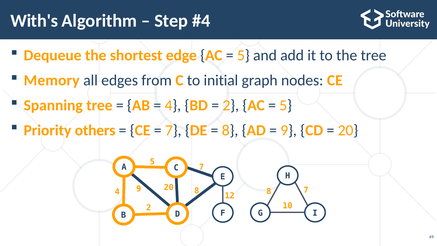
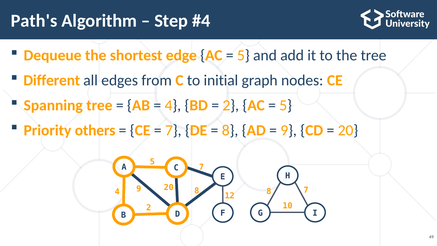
With's: With's -> Path's (34, 21)
Memory: Memory -> Different (52, 80)
